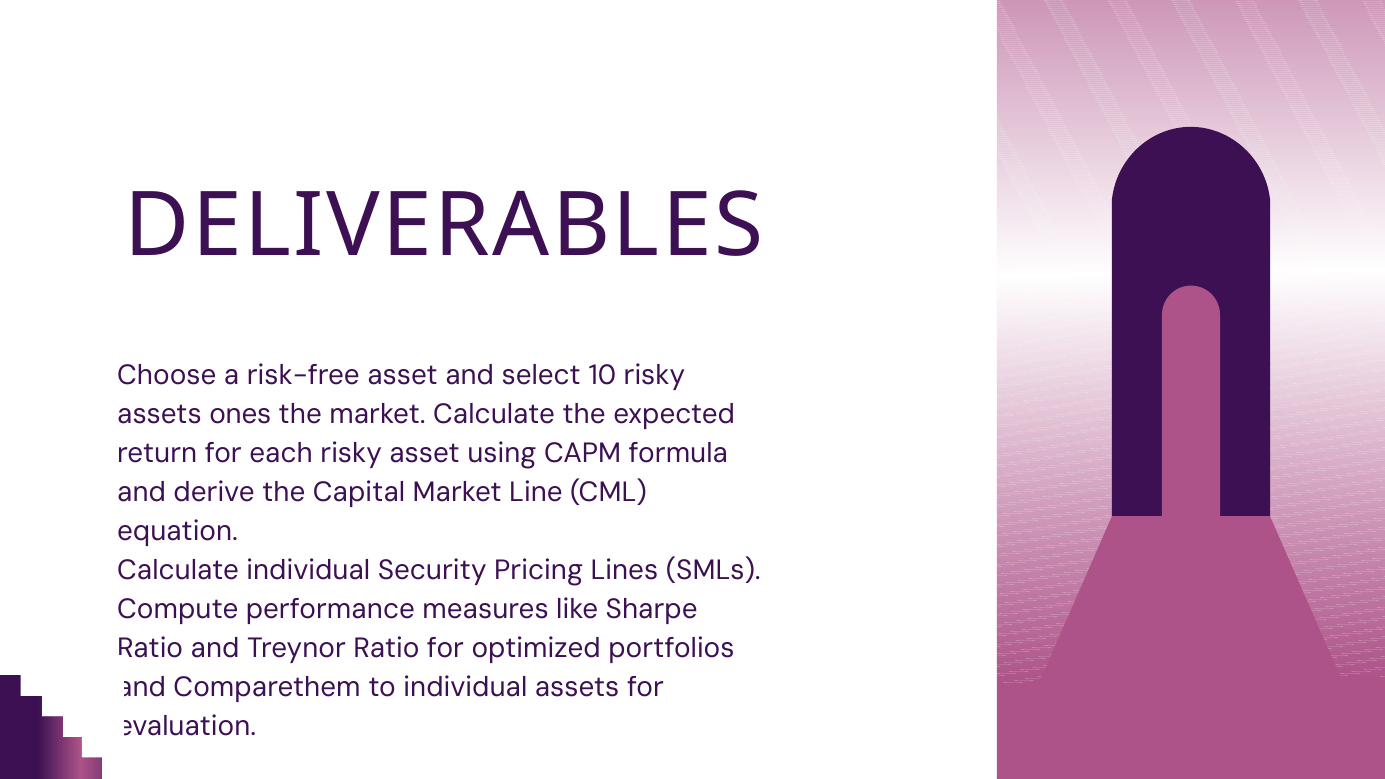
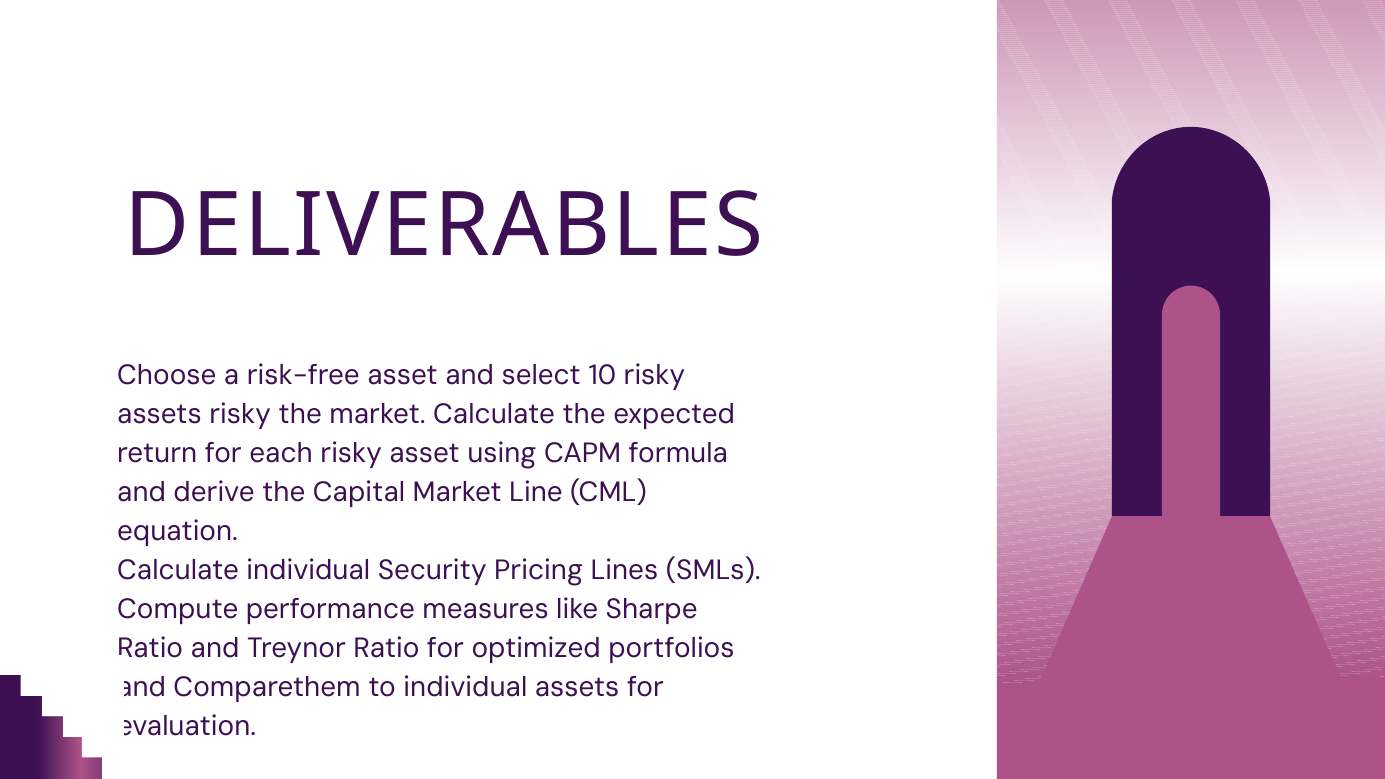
assets ones: ones -> risky (240, 415)
